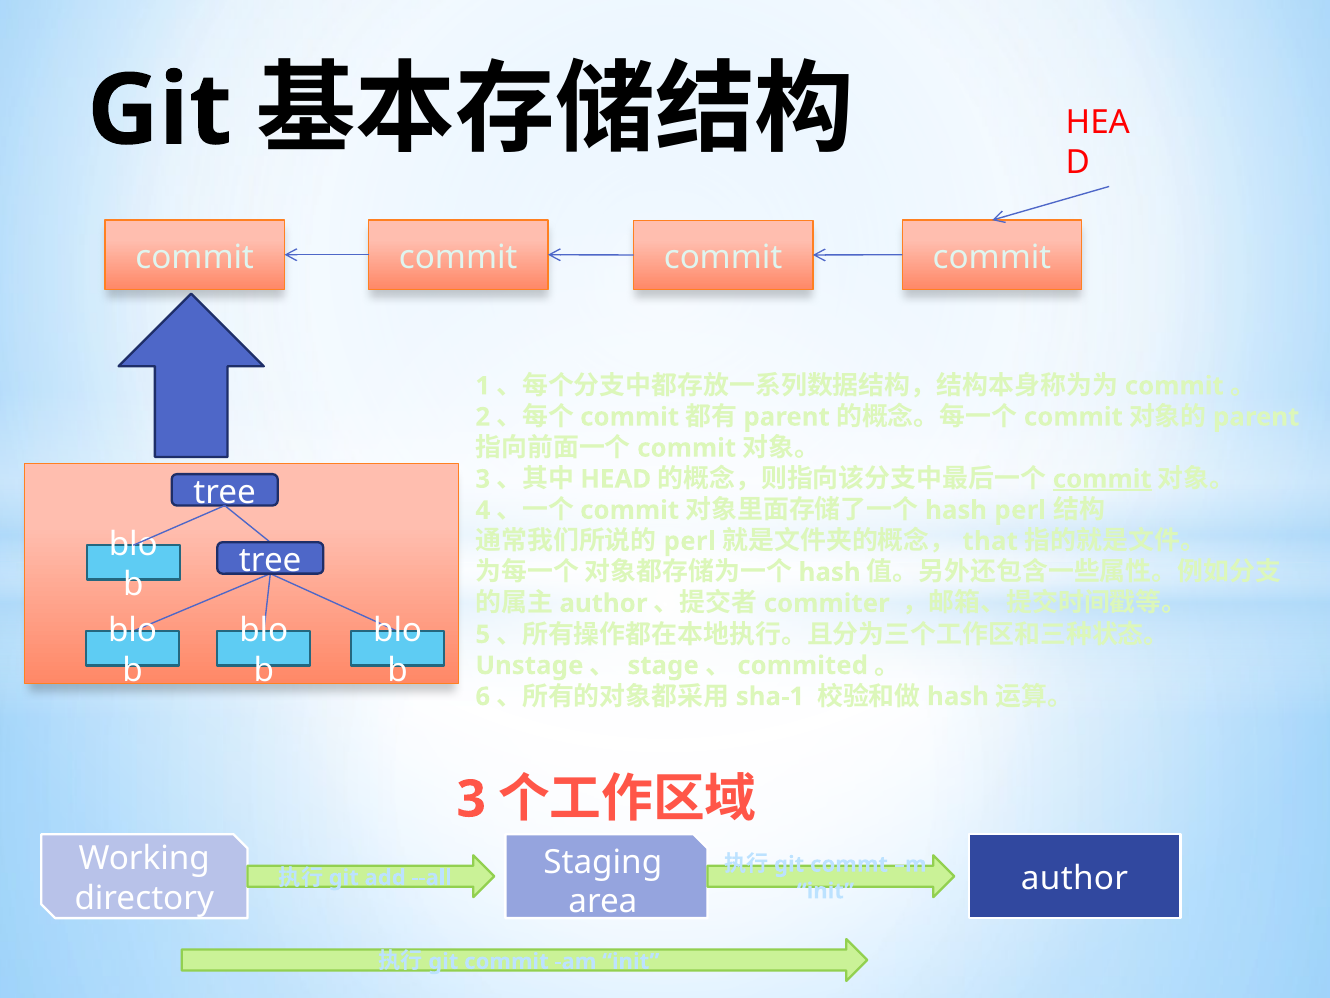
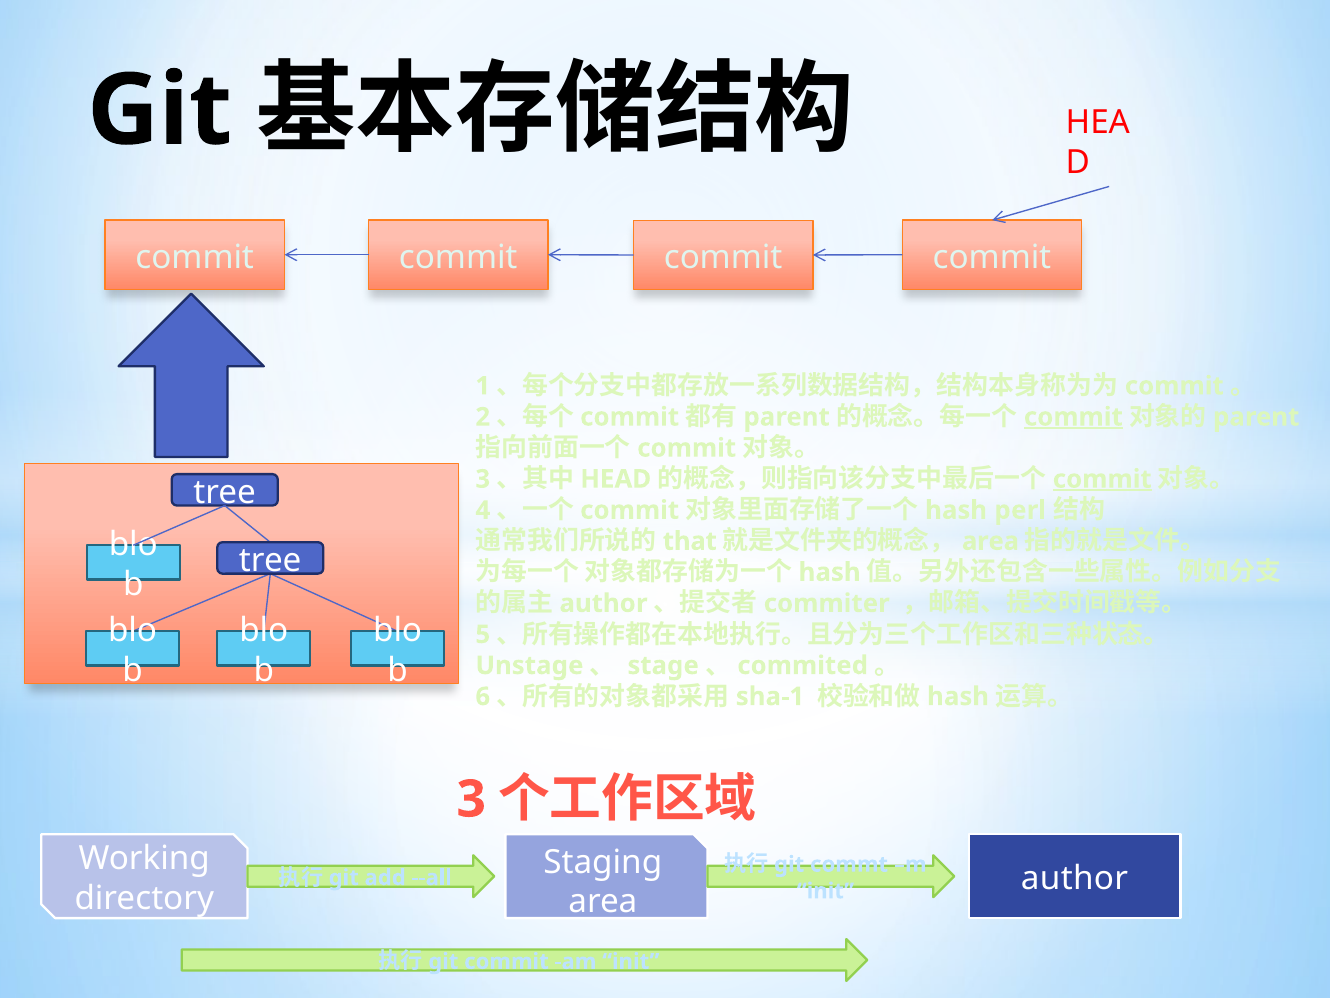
commit underline: none -> present (1073, 417)
perl: perl -> that (690, 541)
that: that -> area (990, 541)
